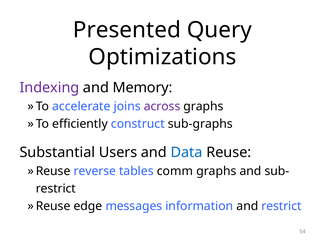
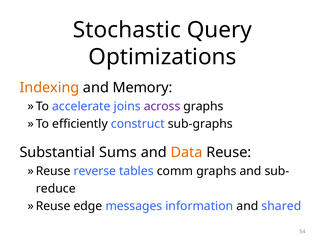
Presented: Presented -> Stochastic (127, 30)
Indexing colour: purple -> orange (49, 88)
Users: Users -> Sums (118, 153)
Data colour: blue -> orange (187, 153)
restrict: restrict -> reduce (56, 189)
and restrict: restrict -> shared (281, 207)
